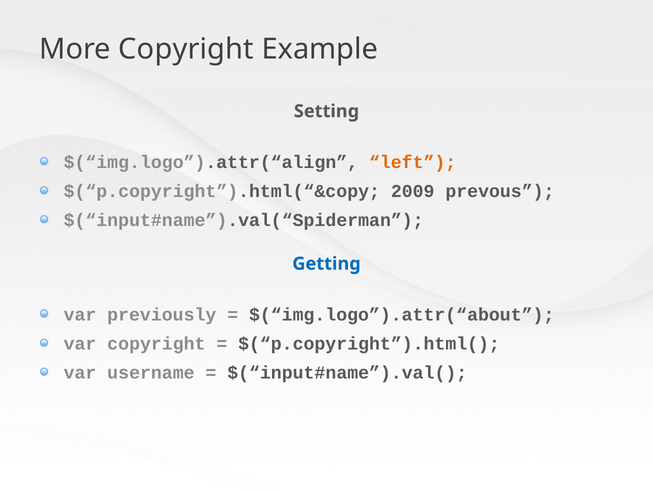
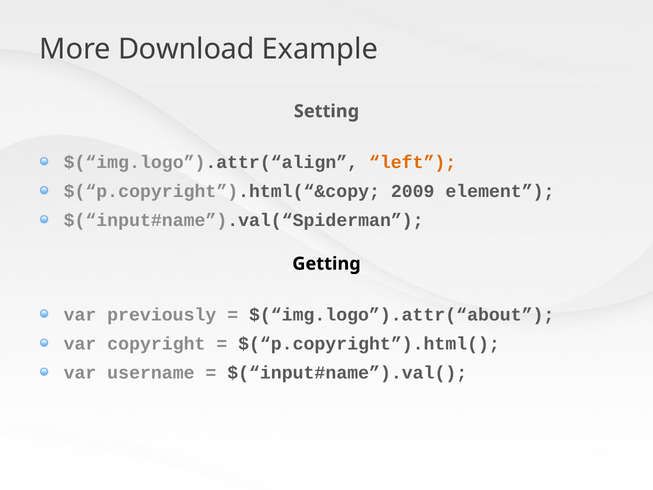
More Copyright: Copyright -> Download (186, 49)
prevous: prevous -> element (500, 191)
Getting colour: blue -> black (326, 264)
